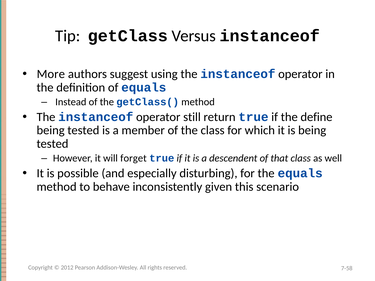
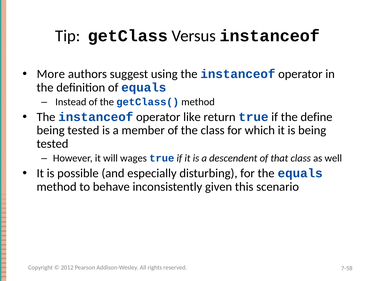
still: still -> like (192, 117)
forget: forget -> wages (134, 158)
